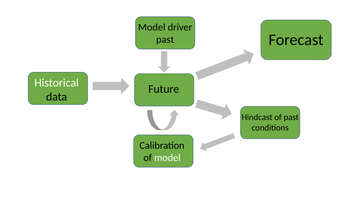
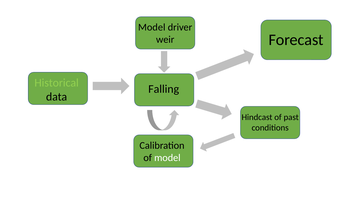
past: past -> weir (165, 40)
Historical colour: white -> light green (57, 83)
Future: Future -> Falling (164, 89)
